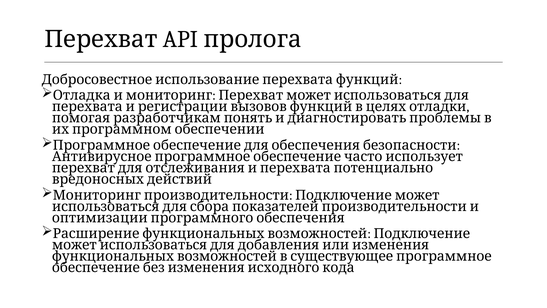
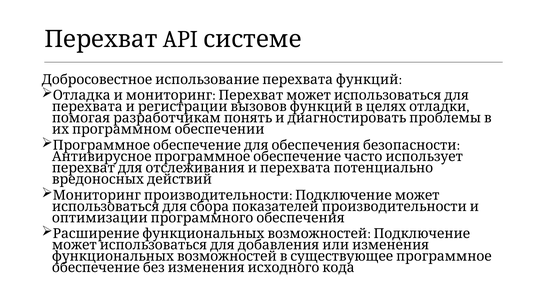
пролога: пролога -> системе (252, 39)
